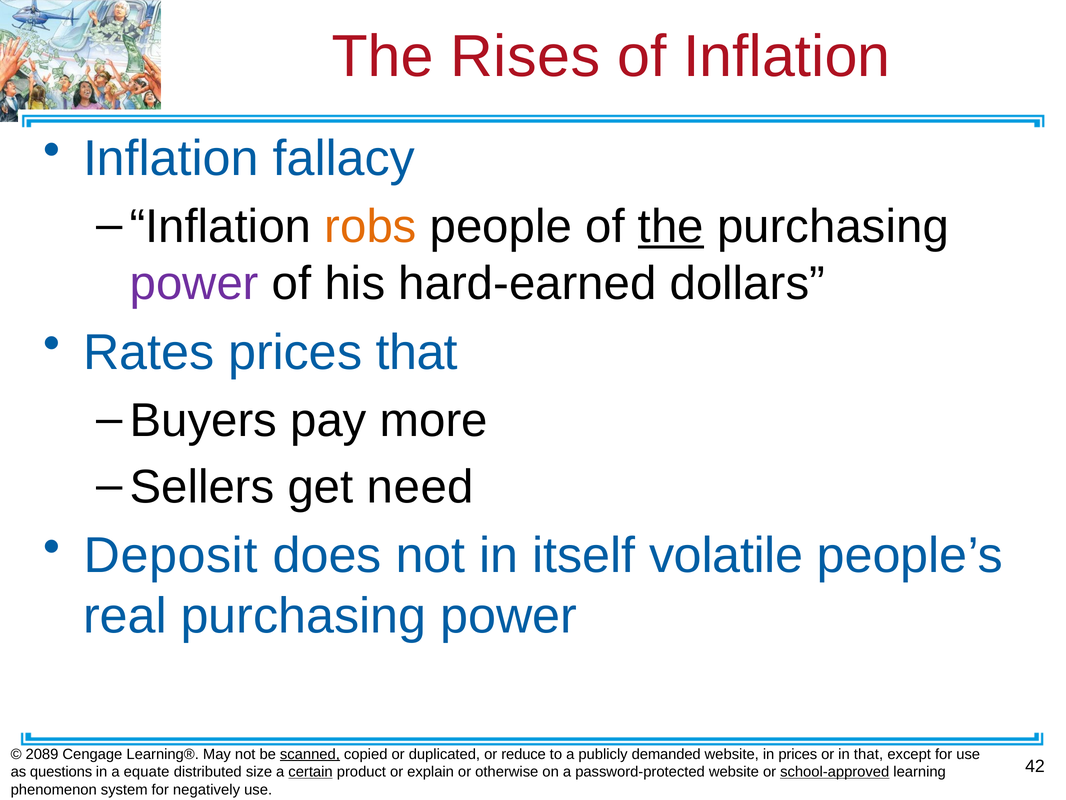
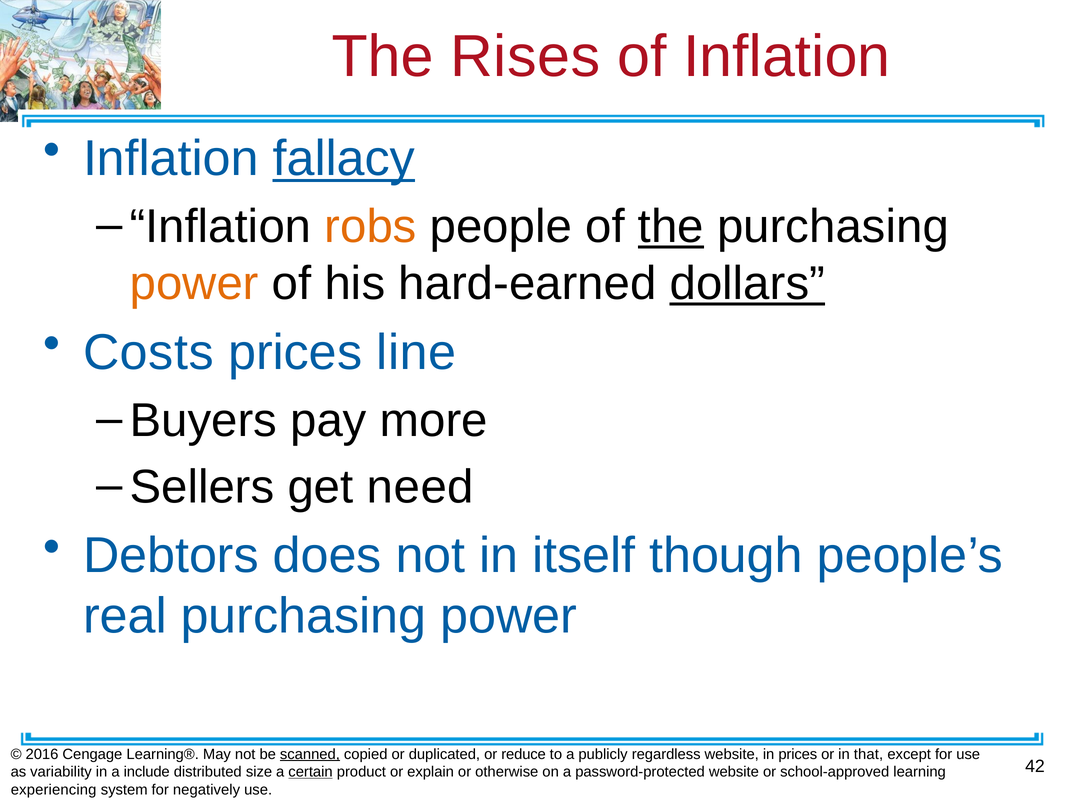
fallacy underline: none -> present (344, 159)
power colour: purple -> orange (194, 283)
dollars underline: none -> present (747, 283)
Rates: Rates -> Costs (148, 352)
prices that: that -> line (416, 352)
Deposit: Deposit -> Debtors (171, 555)
volatile: volatile -> though (726, 555)
2089: 2089 -> 2016 (42, 754)
demanded: demanded -> regardless (666, 754)
questions: questions -> variability (61, 771)
equate: equate -> include (147, 771)
school-approved underline: present -> none (835, 771)
phenomenon: phenomenon -> experiencing (54, 789)
